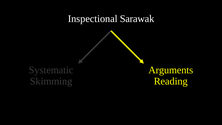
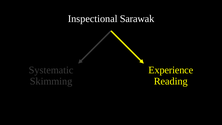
Arguments: Arguments -> Experience (171, 70)
